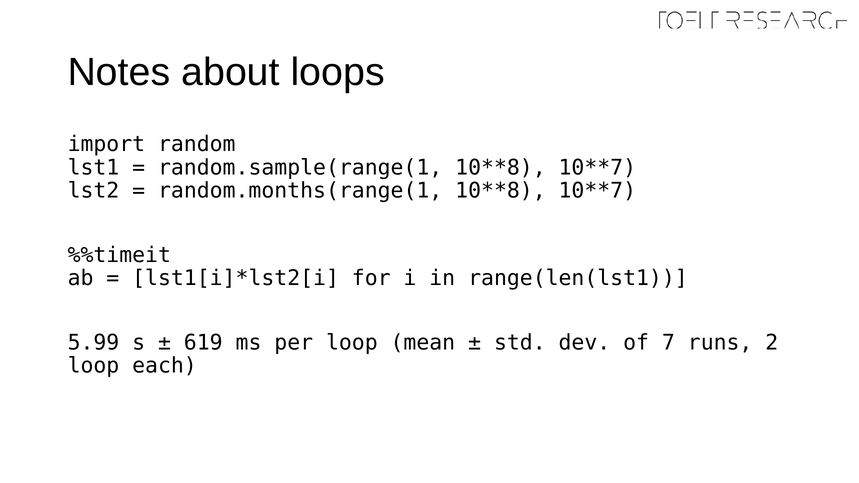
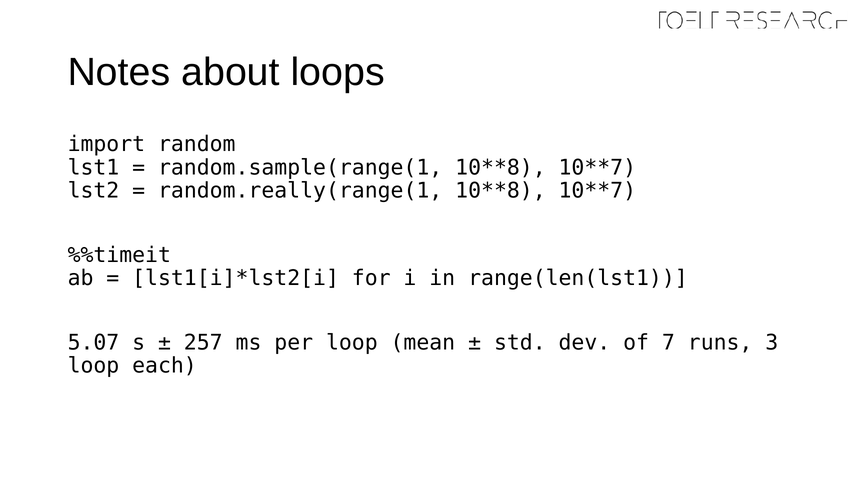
random.months(range(1: random.months(range(1 -> random.really(range(1 (300, 191)
5.99: 5.99 -> 5.07 (93, 343)
619: 619 -> 257 (203, 343)
2: 2 -> 3 (772, 343)
